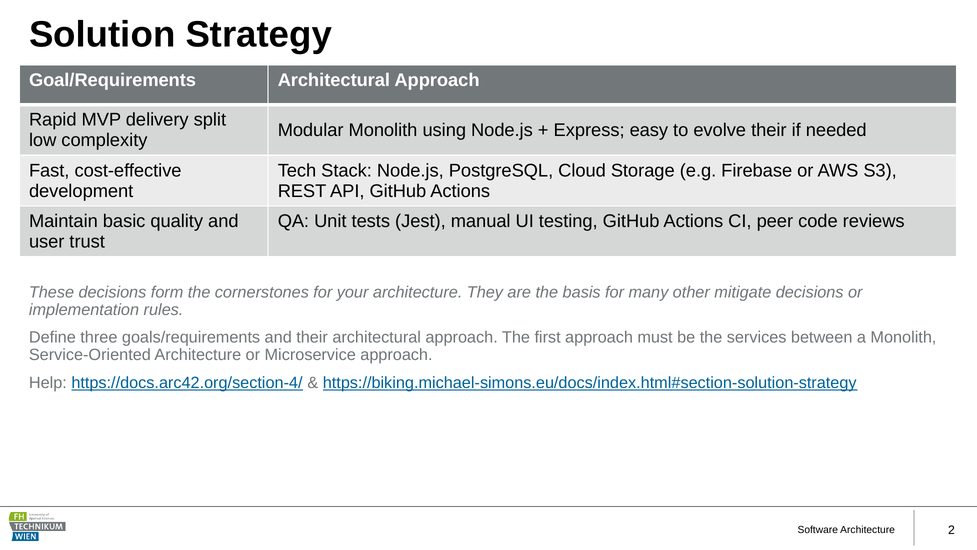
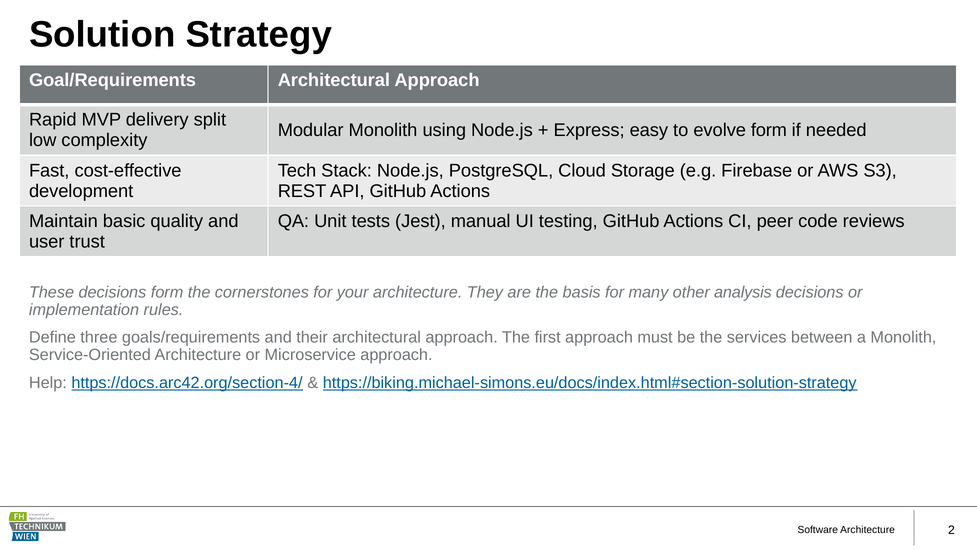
evolve their: their -> form (769, 130)
mitigate: mitigate -> analysis (743, 292)
